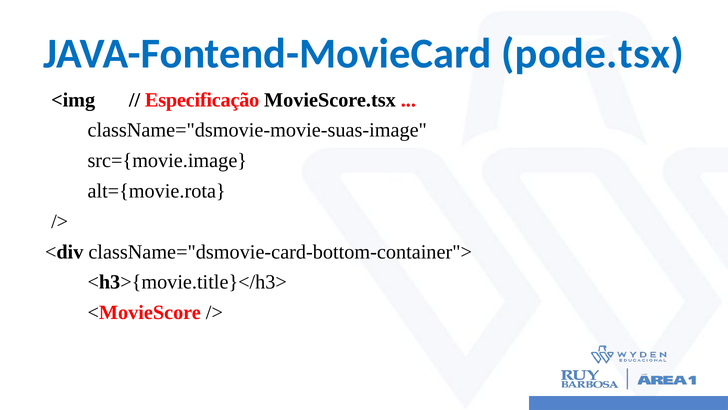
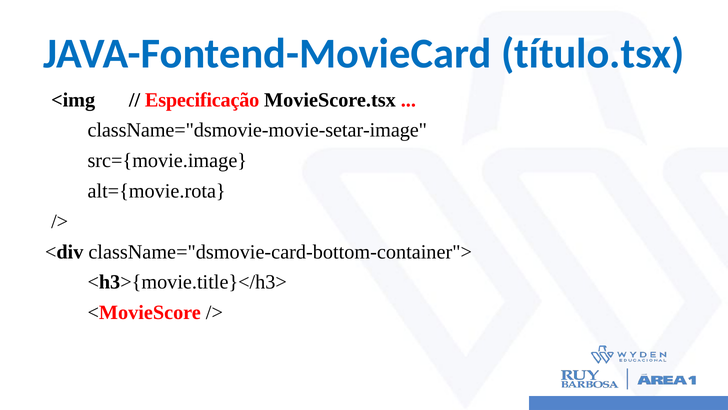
pode.tsx: pode.tsx -> título.tsx (593, 53)
className="dsmovie-movie-suas-image: className="dsmovie-movie-suas-image -> className="dsmovie-movie-setar-image (257, 130)
